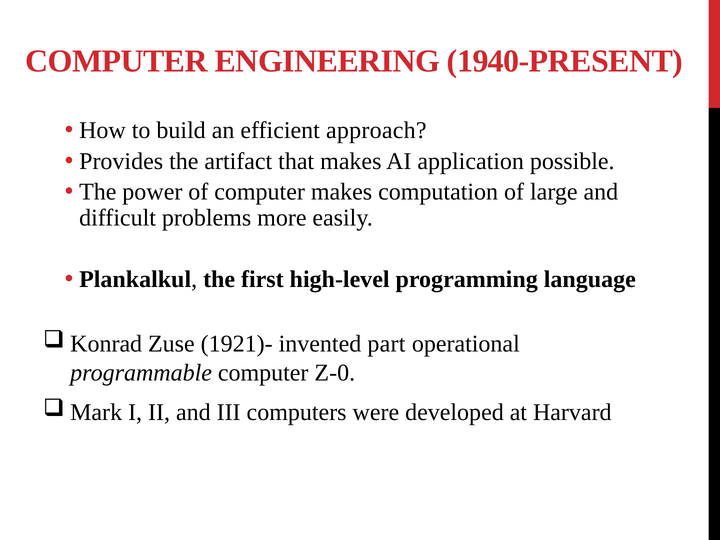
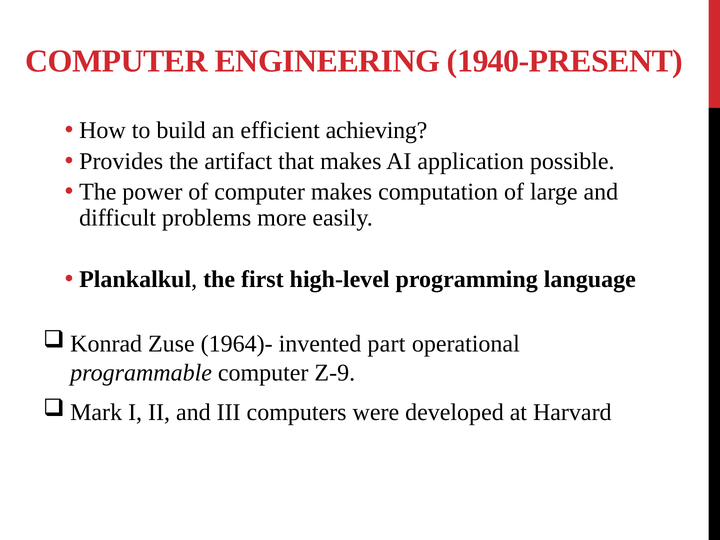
approach: approach -> achieving (377, 130)
1921)-: 1921)- -> 1964)- (237, 344)
Z-0: Z-0 -> Z-9 (335, 373)
